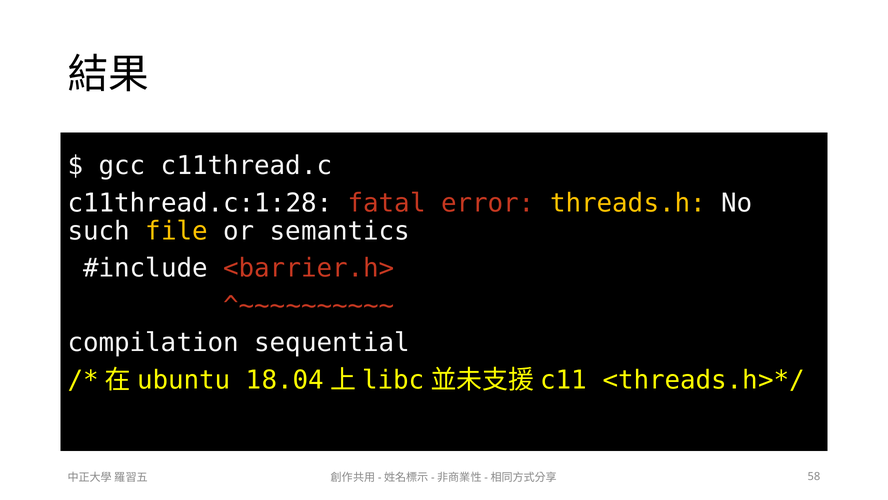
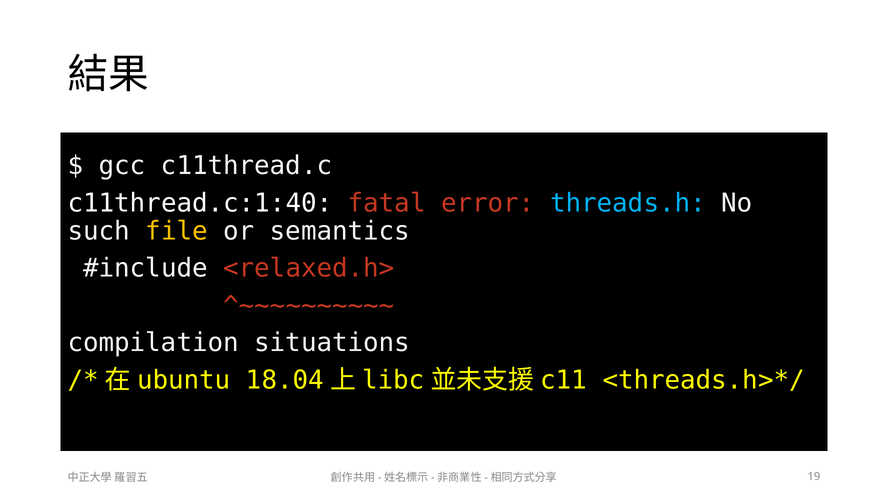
c11thread.c:1:28: c11thread.c:1:28 -> c11thread.c:1:40 (200, 203)
threads.h colour: yellow -> light blue (628, 203)
<barrier.h>: <barrier.h> -> <relaxed.h> (309, 268)
sequential: sequential -> situations (332, 342)
58: 58 -> 19 (814, 476)
